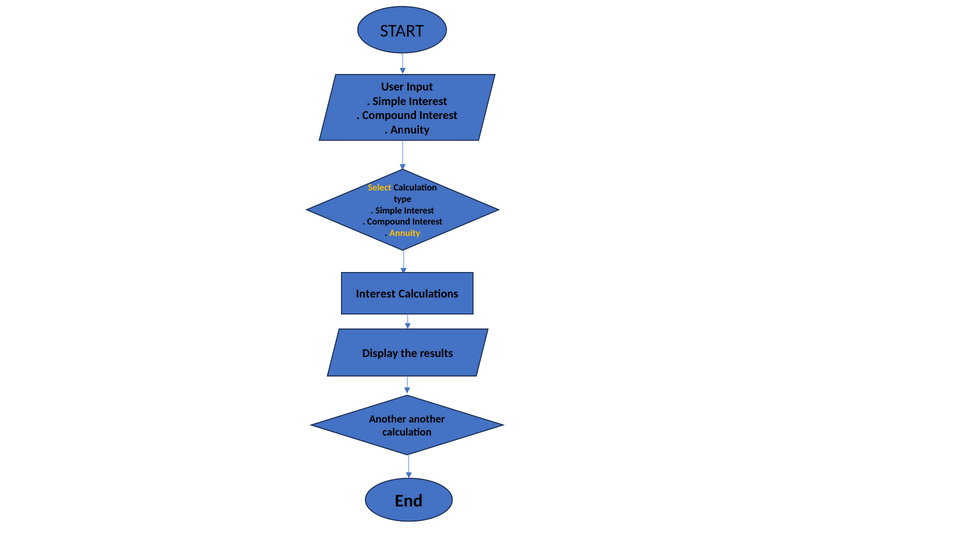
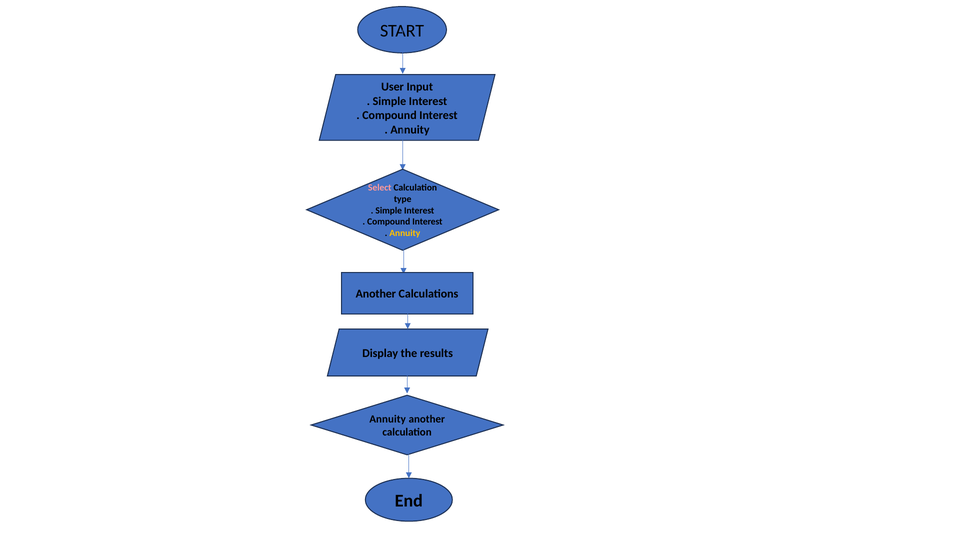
Select colour: yellow -> pink (380, 188)
Interest: Interest -> Another (376, 294)
Another: Another -> Annuity (388, 419)
